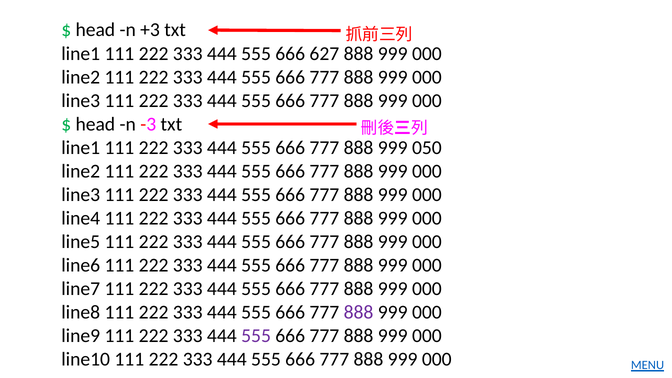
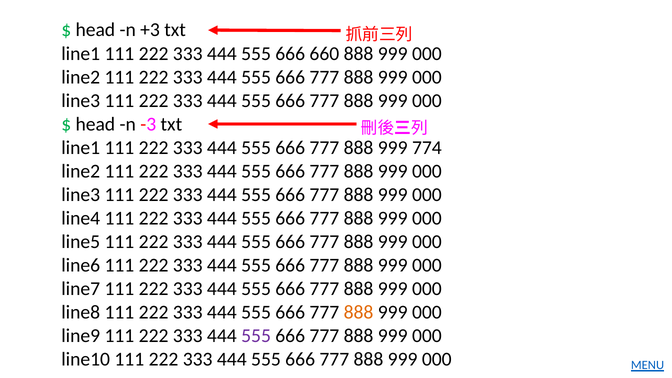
627: 627 -> 660 (324, 54)
050: 050 -> 774 (427, 148)
888 colour: purple -> orange (359, 312)
